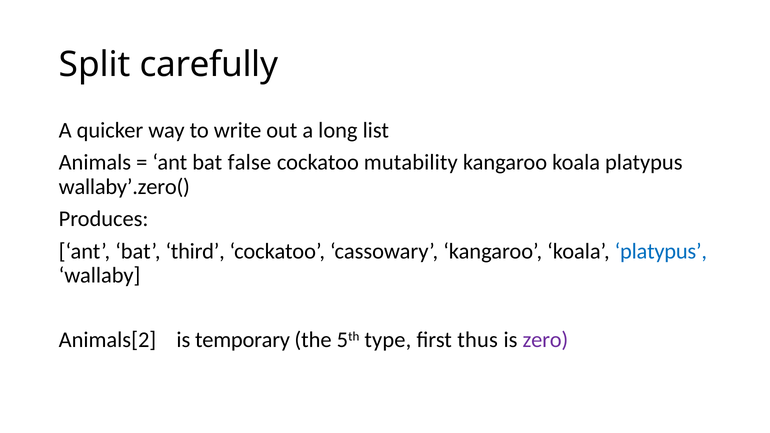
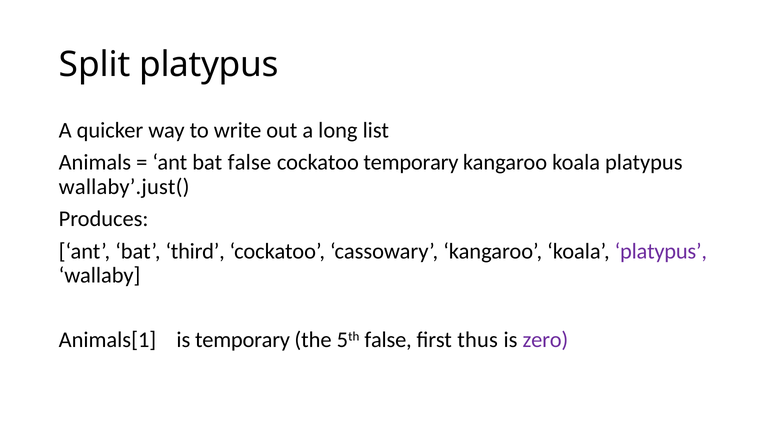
Split carefully: carefully -> platypus (209, 65)
cockatoo mutability: mutability -> temporary (411, 162)
wallaby’.zero(: wallaby’.zero( -> wallaby’.just( (124, 187)
platypus colour: blue -> purple (661, 251)
Animals[2: Animals[2 -> Animals[1 (107, 340)
5th type: type -> false (388, 340)
